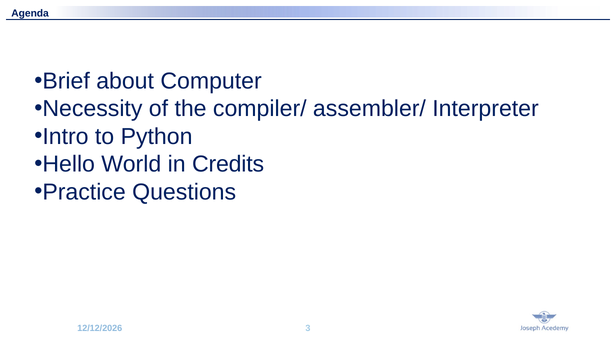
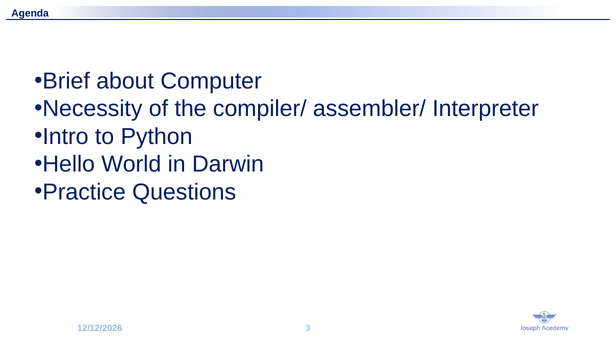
Credits: Credits -> Darwin (228, 164)
